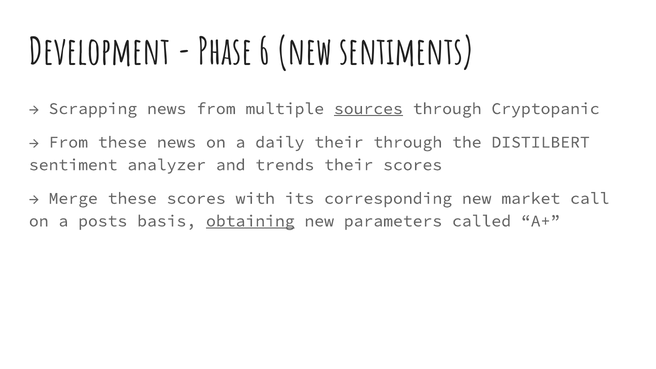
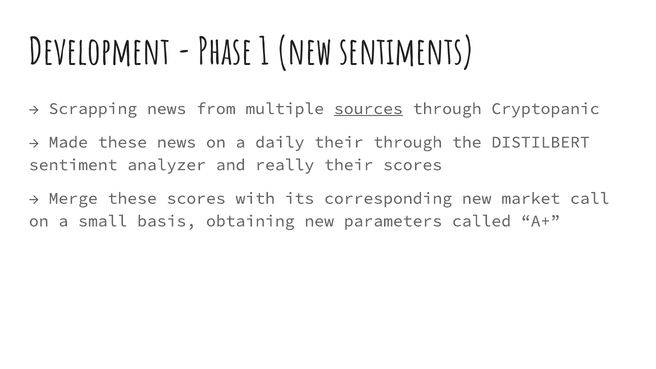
6: 6 -> 1 (264, 53)
From: From -> Made (68, 142)
trends: trends -> really (285, 165)
posts: posts -> small (103, 221)
obtaining underline: present -> none (250, 221)
